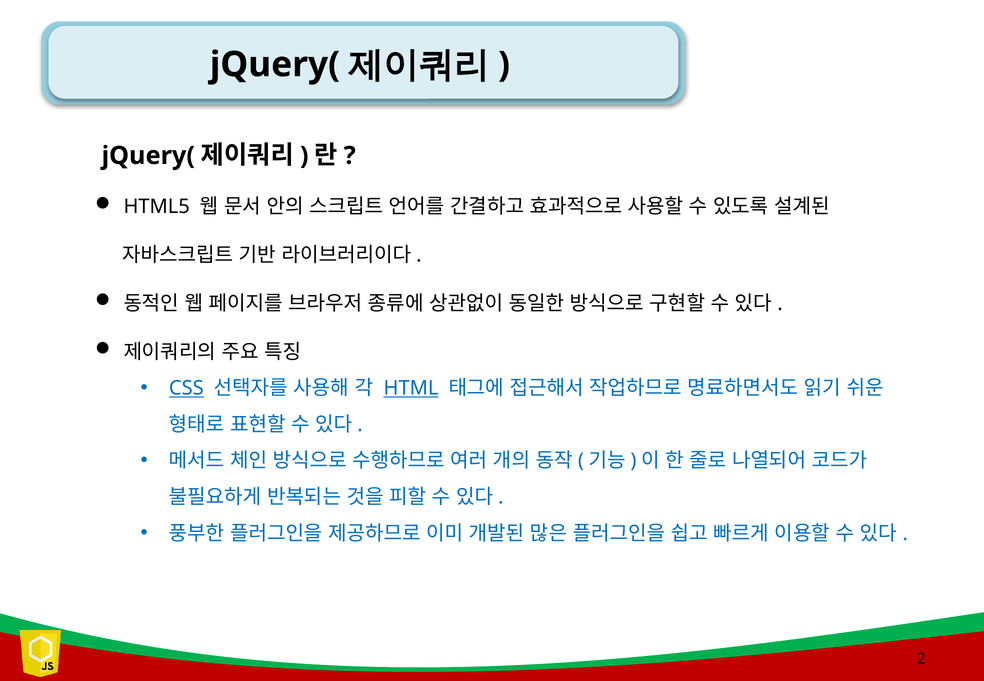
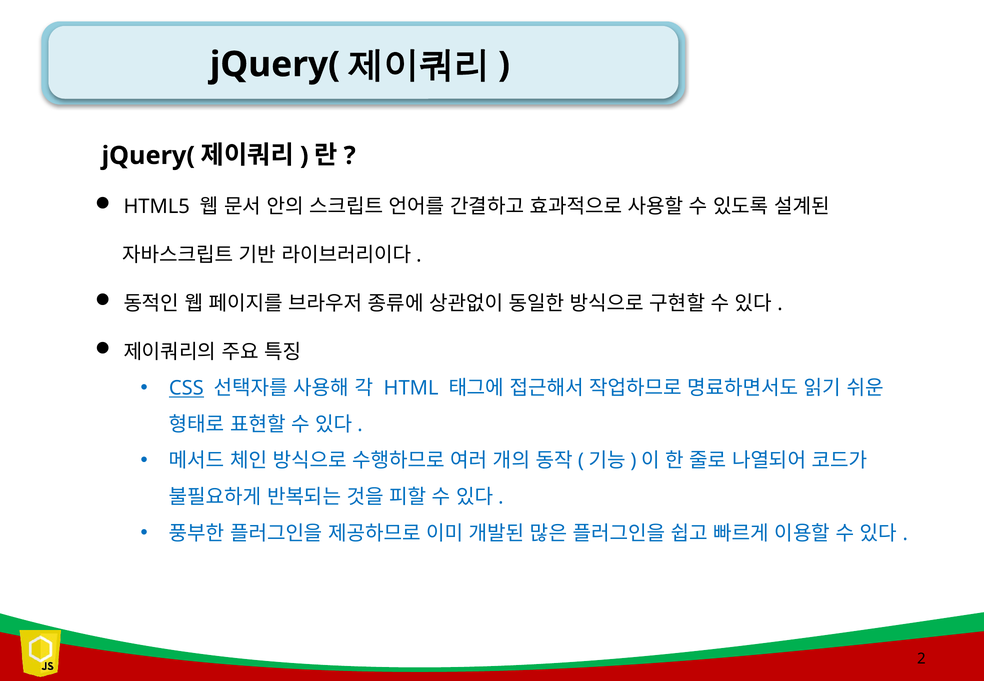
HTML underline: present -> none (411, 388)
